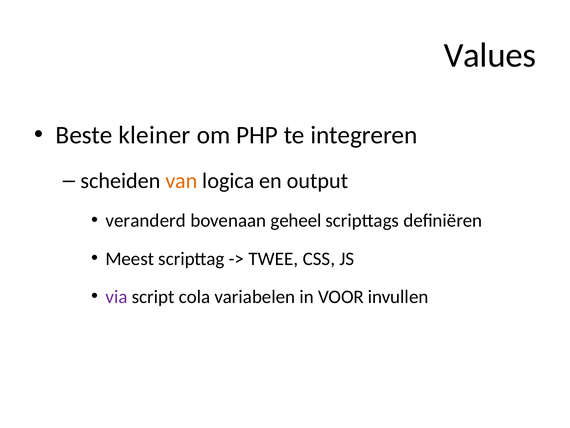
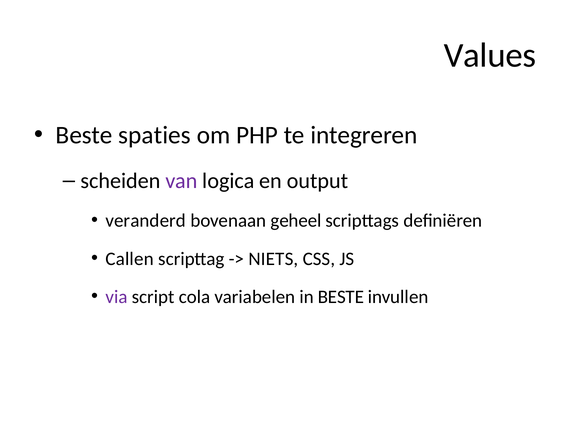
kleiner: kleiner -> spaties (155, 135)
van colour: orange -> purple (181, 181)
Meest: Meest -> Callen (130, 258)
TWEE: TWEE -> NIETS (273, 258)
in VOOR: VOOR -> BESTE (341, 296)
